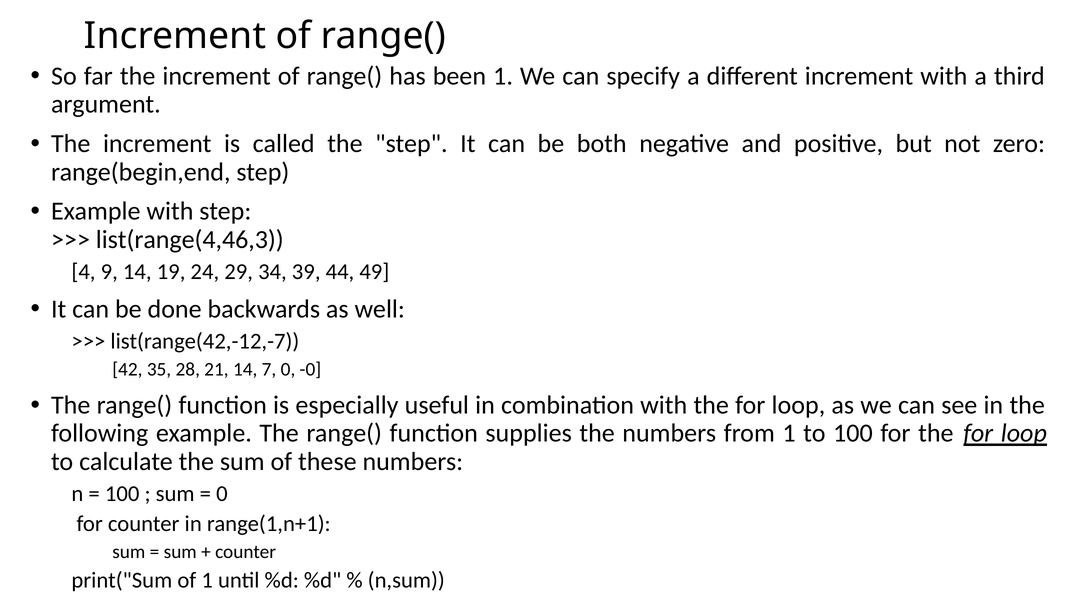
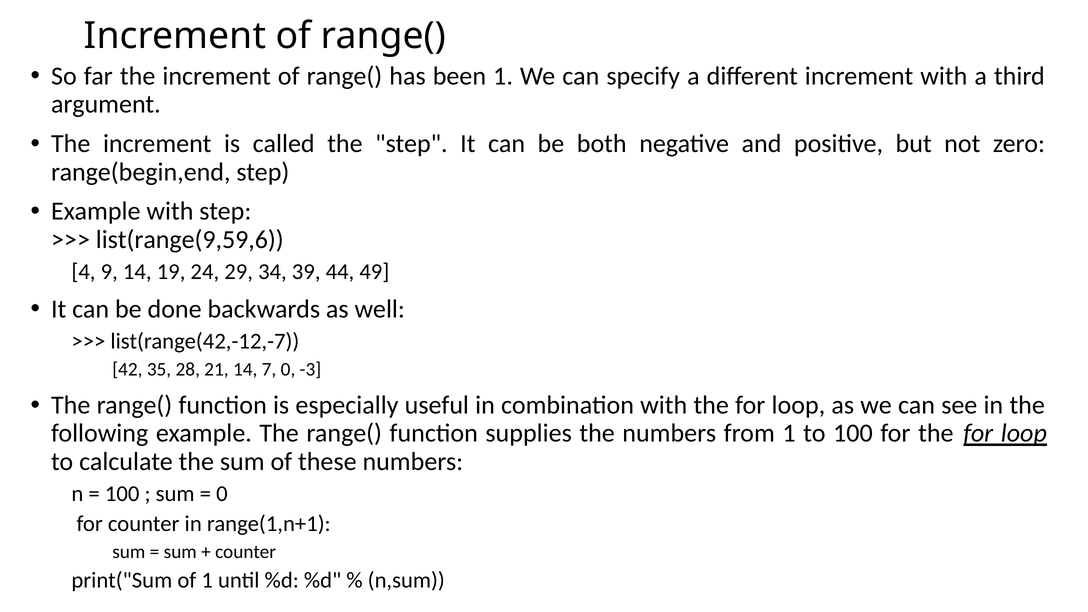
list(range(4,46,3: list(range(4,46,3 -> list(range(9,59,6 (190, 240)
-0: -0 -> -3 (310, 369)
